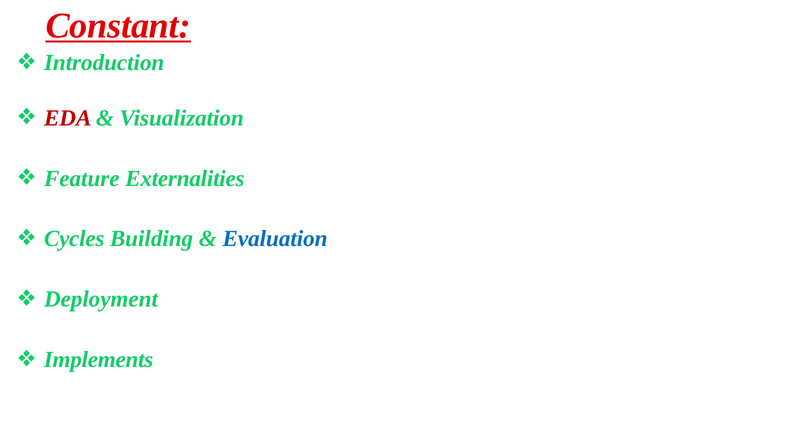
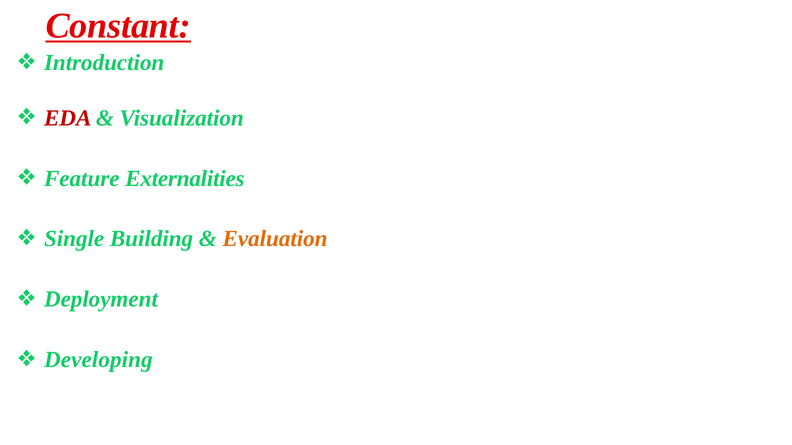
Cycles: Cycles -> Single (74, 239)
Evaluation colour: blue -> orange (275, 239)
Implements: Implements -> Developing (98, 360)
